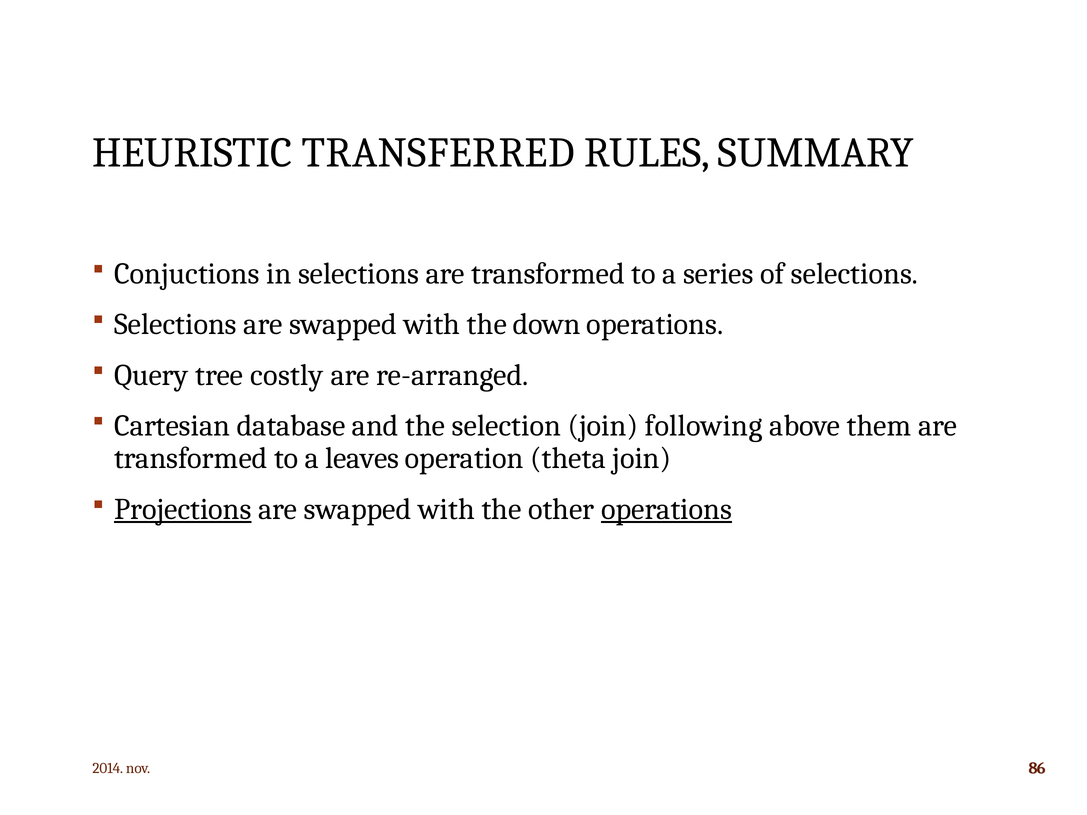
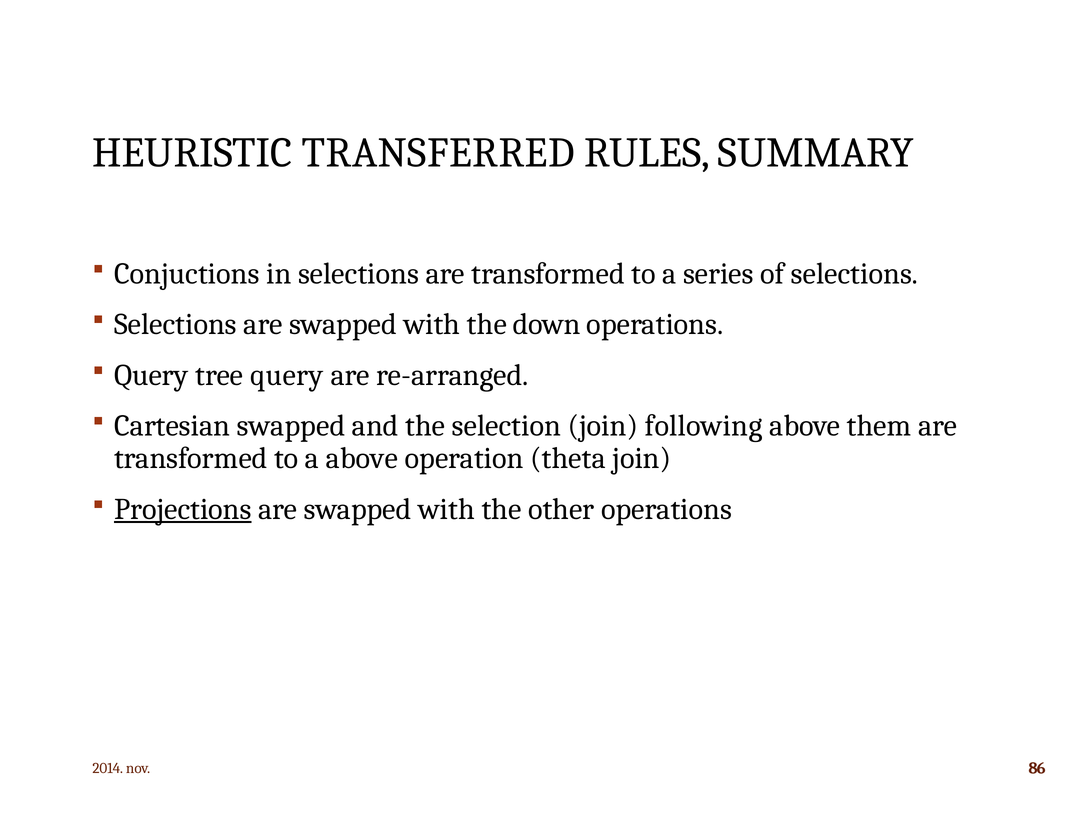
tree costly: costly -> query (287, 375)
Cartesian database: database -> swapped (291, 426)
a leaves: leaves -> above (362, 459)
operations underline: present -> none (666, 509)
